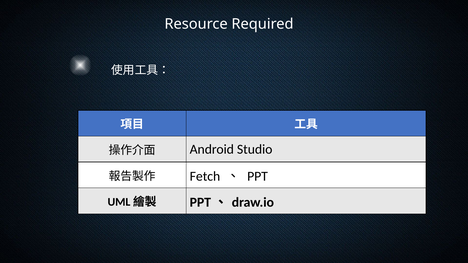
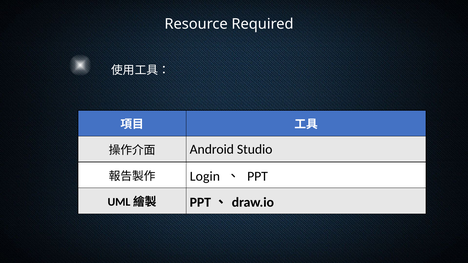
Fetch: Fetch -> Login (205, 177)
